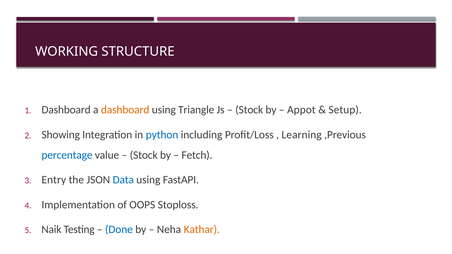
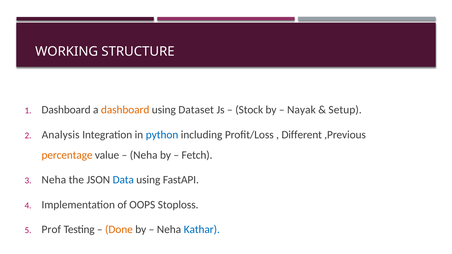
Triangle: Triangle -> Dataset (196, 110)
Appot: Appot -> Nayak (301, 110)
Showing: Showing -> Analysis (61, 135)
Learning: Learning -> Different (302, 135)
percentage colour: blue -> orange (67, 155)
Stock: Stock -> Neha (144, 155)
Entry: Entry -> Neha (54, 180)
Naik: Naik -> Prof (51, 230)
Done colour: blue -> orange (119, 230)
Kathar colour: orange -> blue (202, 230)
